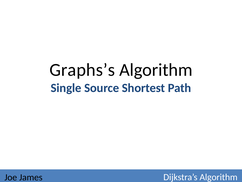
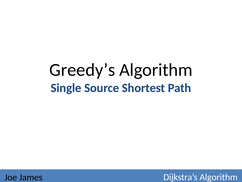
Graphs’s: Graphs’s -> Greedy’s (82, 70)
